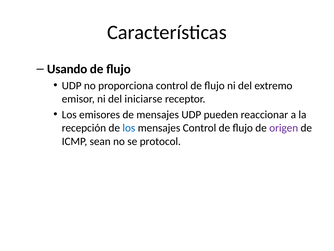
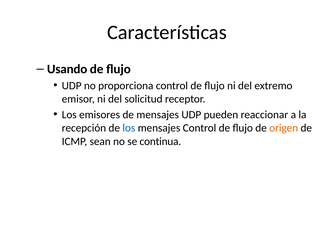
iniciarse: iniciarse -> solicitud (144, 99)
origen colour: purple -> orange (284, 128)
protocol: protocol -> continua (160, 141)
